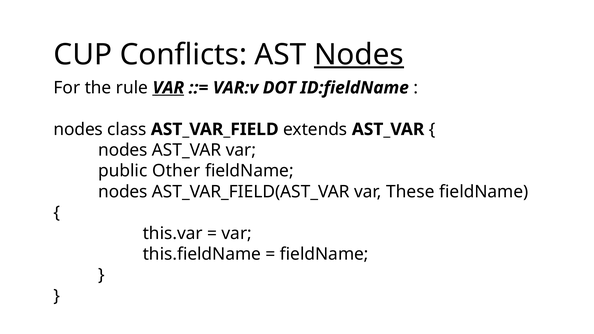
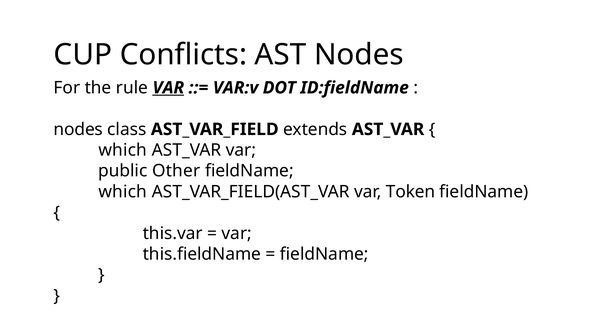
Nodes underline: present -> none (359, 55)
nodes: nodes -> which (123, 150)
nodes: nodes -> which (123, 192)
These: These -> Token (411, 192)
